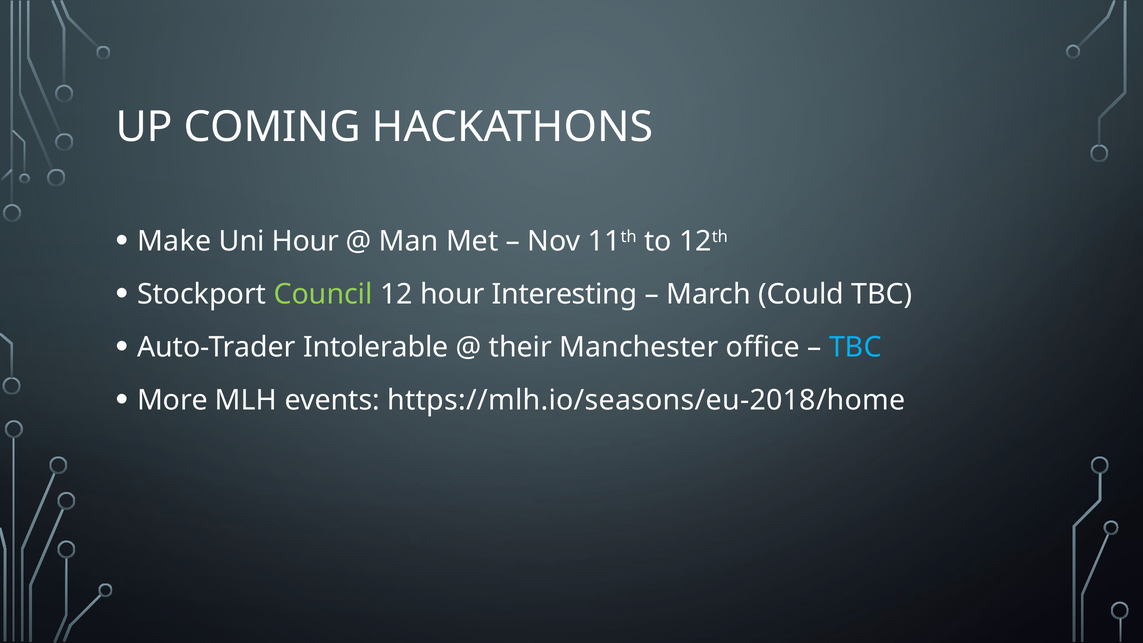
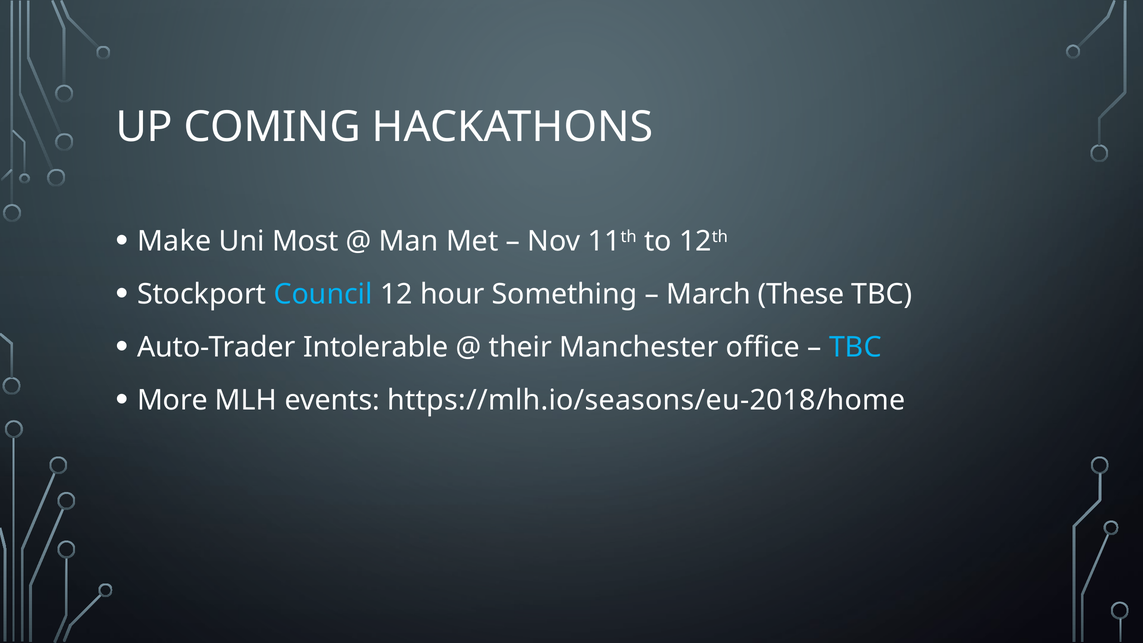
Uni Hour: Hour -> Most (305, 241)
Council colour: light green -> light blue (323, 294)
Interesting: Interesting -> Something (565, 294)
Could: Could -> These (801, 294)
